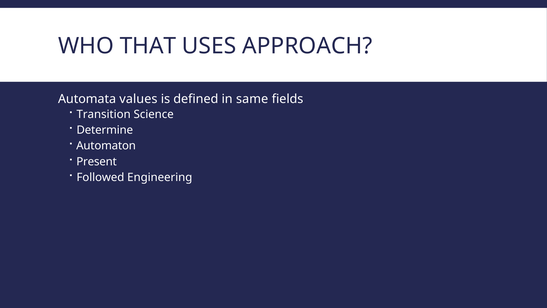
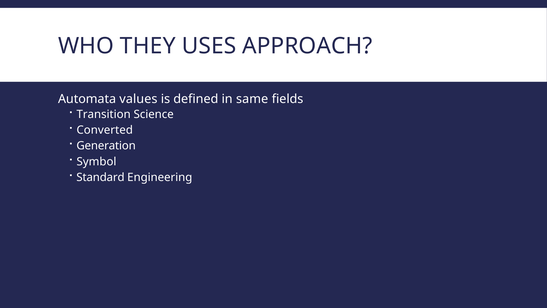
THAT: THAT -> THEY (148, 46)
Determine: Determine -> Converted (105, 130)
Automaton: Automaton -> Generation (106, 146)
Present: Present -> Symbol (96, 161)
Followed: Followed -> Standard (100, 177)
